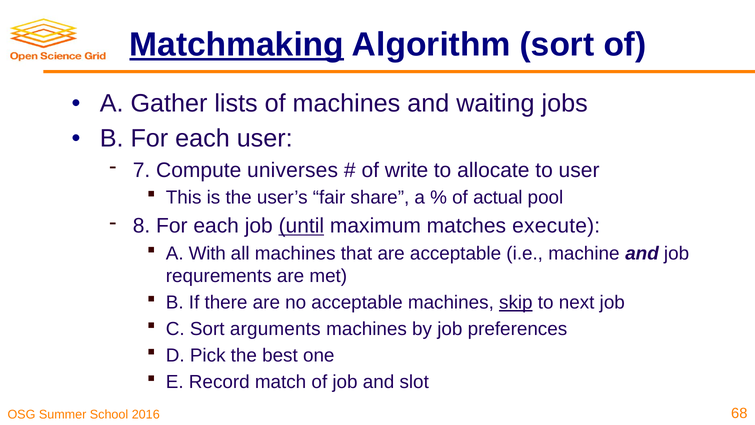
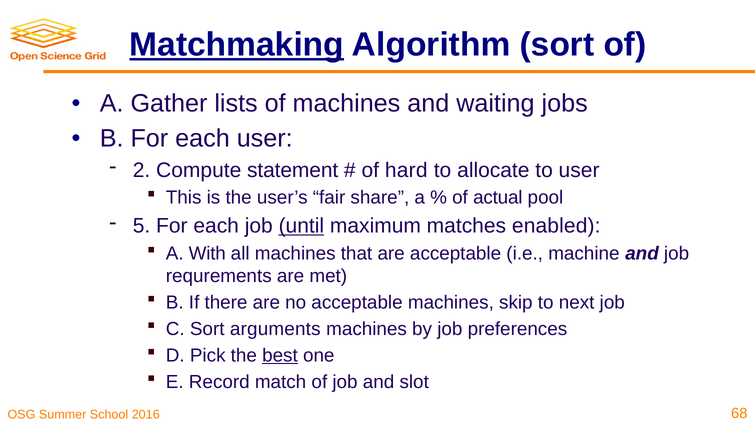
7: 7 -> 2 (142, 170)
universes: universes -> statement (293, 170)
write: write -> hard (406, 170)
8: 8 -> 5 (142, 226)
execute: execute -> enabled (556, 226)
skip underline: present -> none (516, 302)
best underline: none -> present (280, 355)
